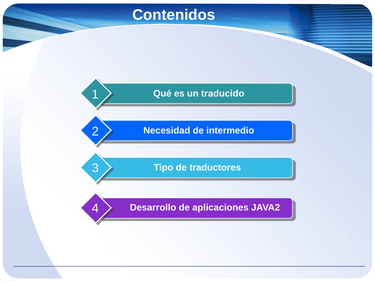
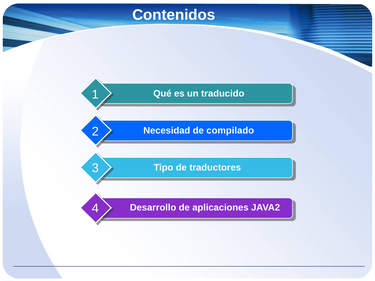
intermedio: intermedio -> compilado (230, 131)
